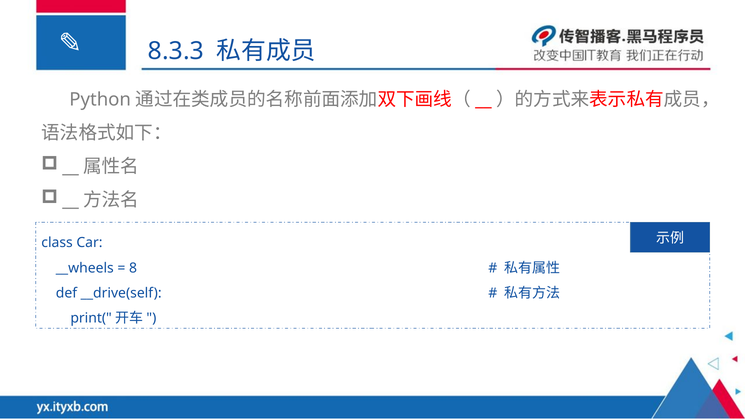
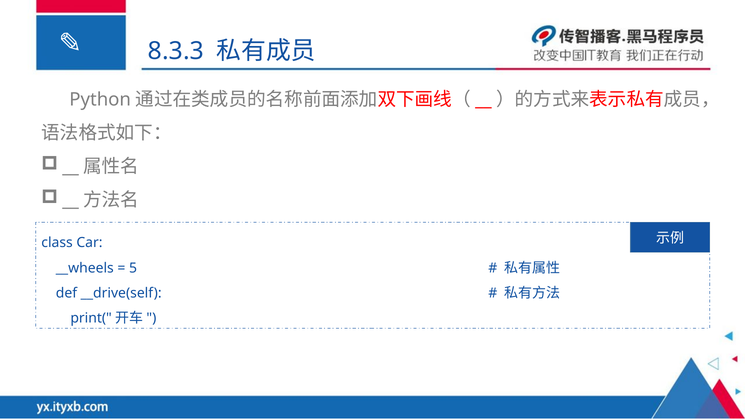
8: 8 -> 5 (133, 268)
